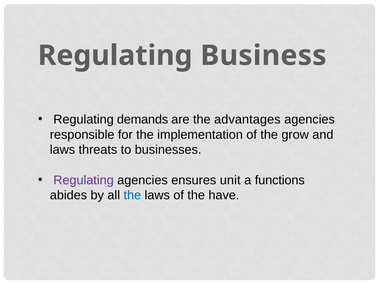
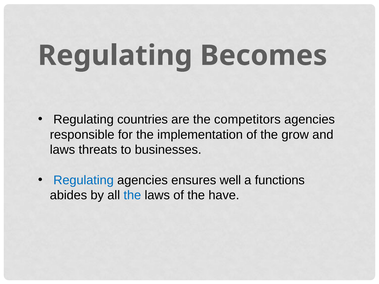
Business: Business -> Becomes (264, 56)
demands: demands -> countries (143, 120)
advantages: advantages -> competitors (247, 120)
Regulating colour: purple -> blue (84, 180)
unit: unit -> well (230, 180)
